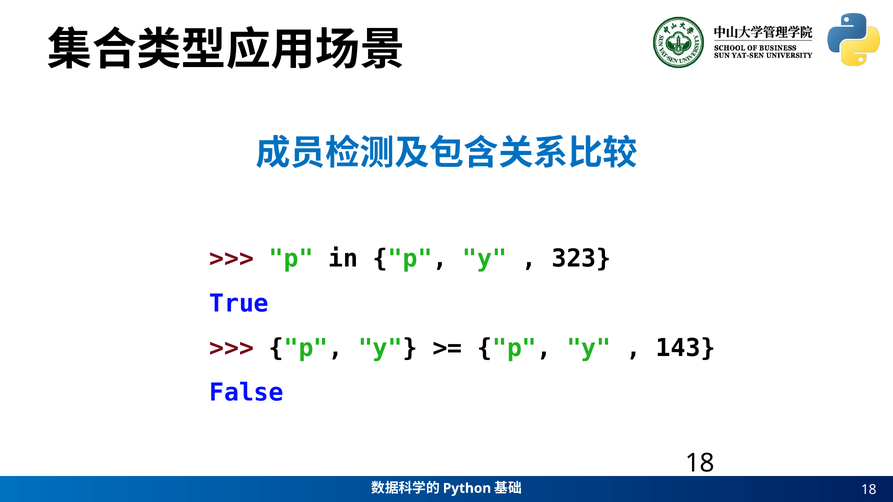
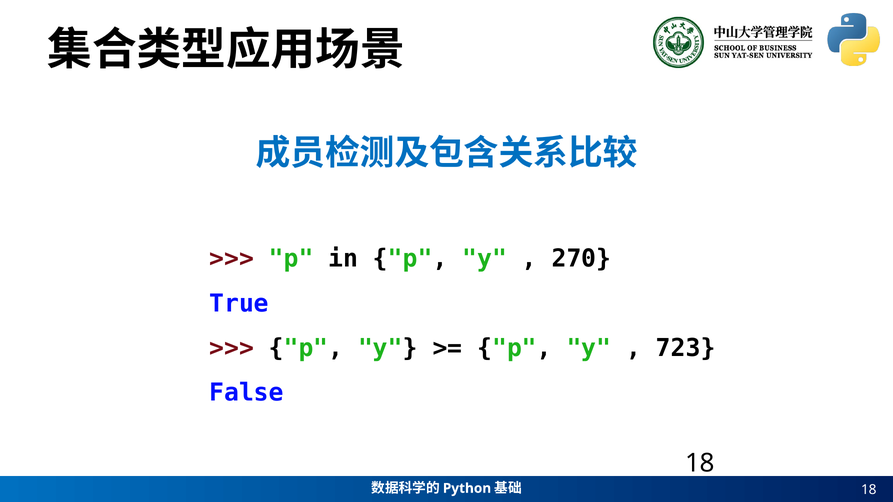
323: 323 -> 270 (581, 259)
143: 143 -> 723 (686, 348)
